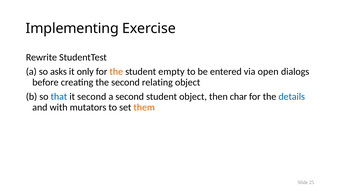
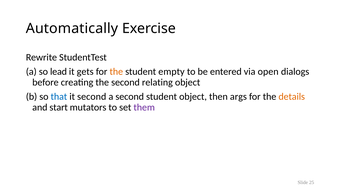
Implementing: Implementing -> Automatically (72, 29)
asks: asks -> lead (59, 72)
only: only -> gets (85, 72)
char: char -> args (238, 97)
details colour: blue -> orange (292, 97)
with: with -> start (59, 107)
them colour: orange -> purple (144, 107)
